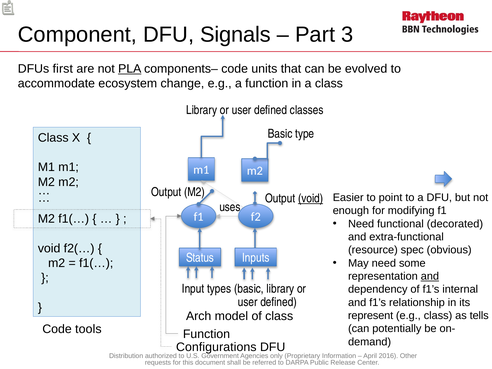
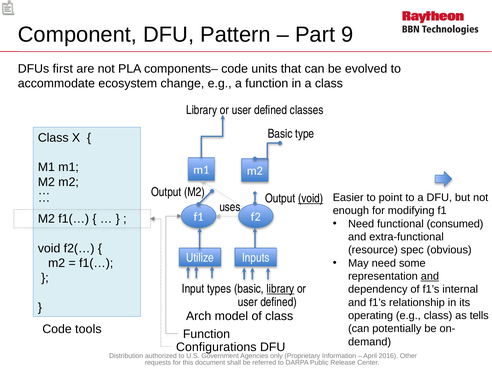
Signals: Signals -> Pattern (235, 35)
3: 3 -> 9 (347, 35)
PLA underline: present -> none (130, 69)
decorated: decorated -> consumed (455, 224)
Status: Status -> Utilize (200, 258)
library underline: none -> present (280, 289)
represent: represent -> operating (371, 316)
